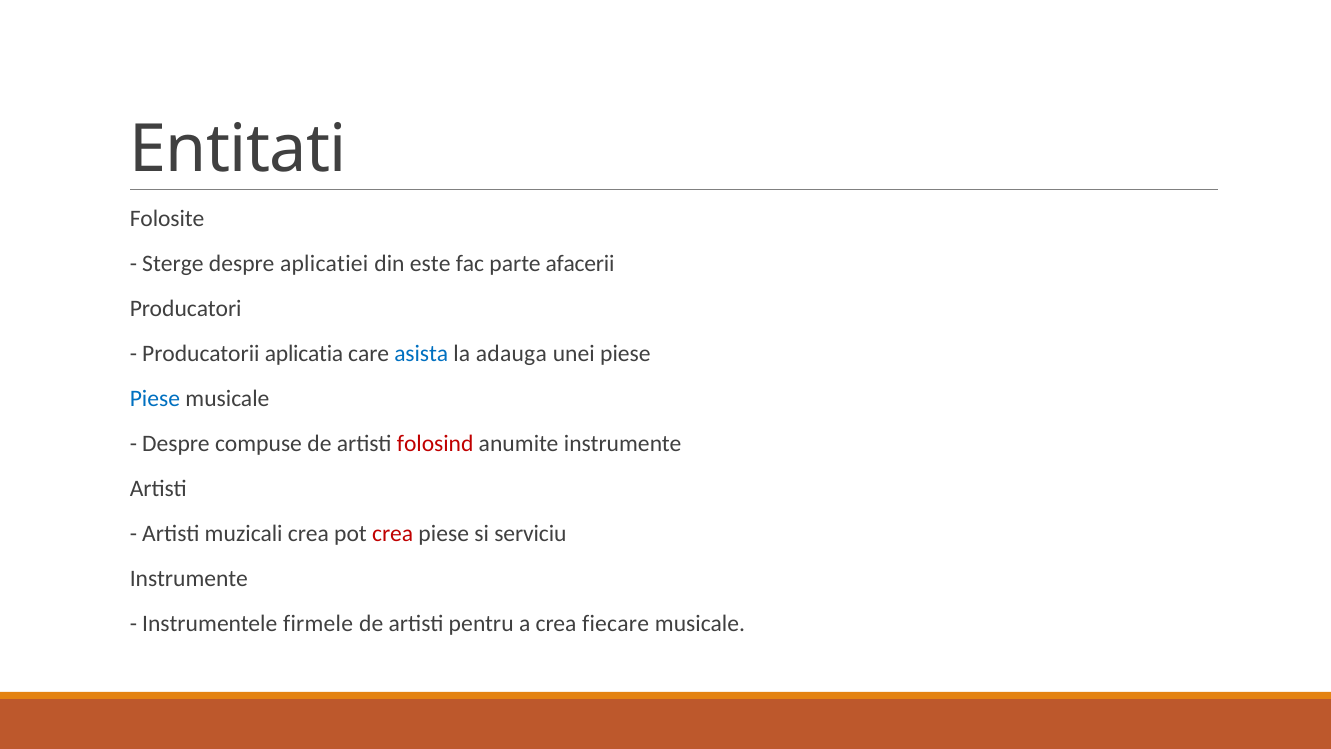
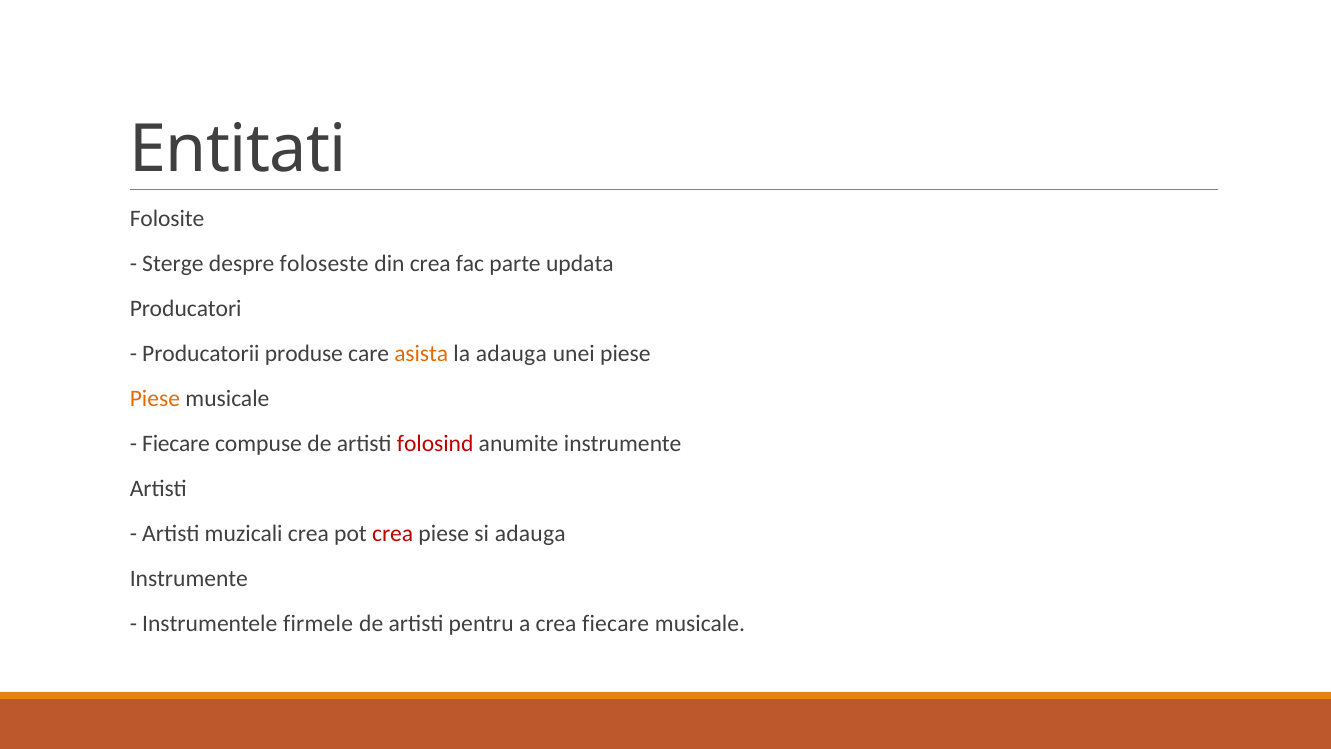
aplicatiei: aplicatiei -> foloseste (324, 264)
din este: este -> crea (430, 264)
afacerii: afacerii -> updata (580, 264)
aplicatia: aplicatia -> produse (304, 354)
asista colour: blue -> orange (421, 354)
Piese colour: blue -> orange (155, 399)
Despre: Despre -> Fiecare (176, 443)
si serviciu: serviciu -> adauga (530, 533)
